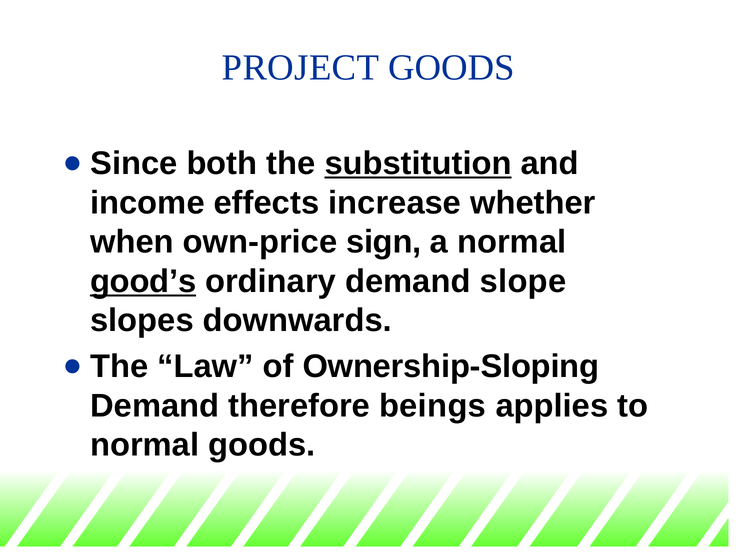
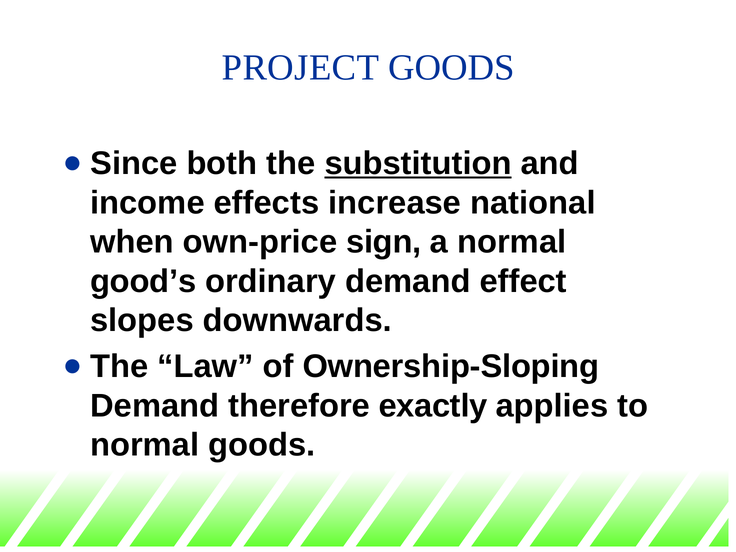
whether: whether -> national (533, 203)
good’s underline: present -> none (143, 281)
slope: slope -> effect (523, 281)
beings: beings -> exactly (433, 406)
